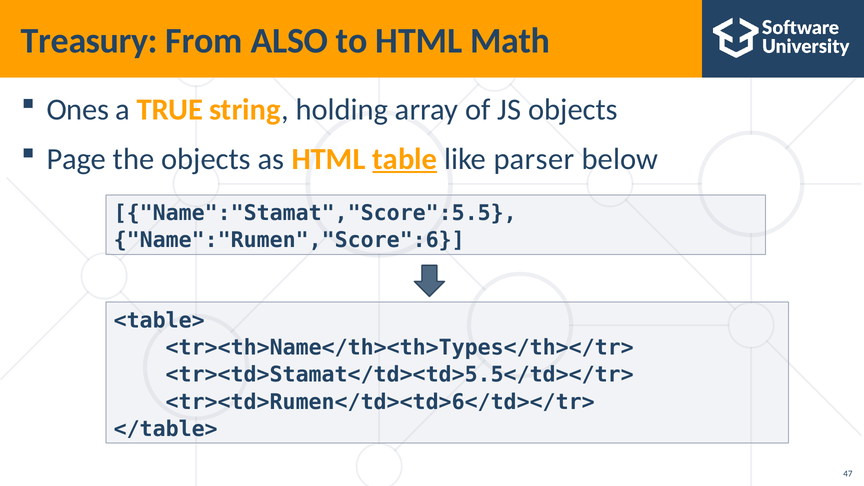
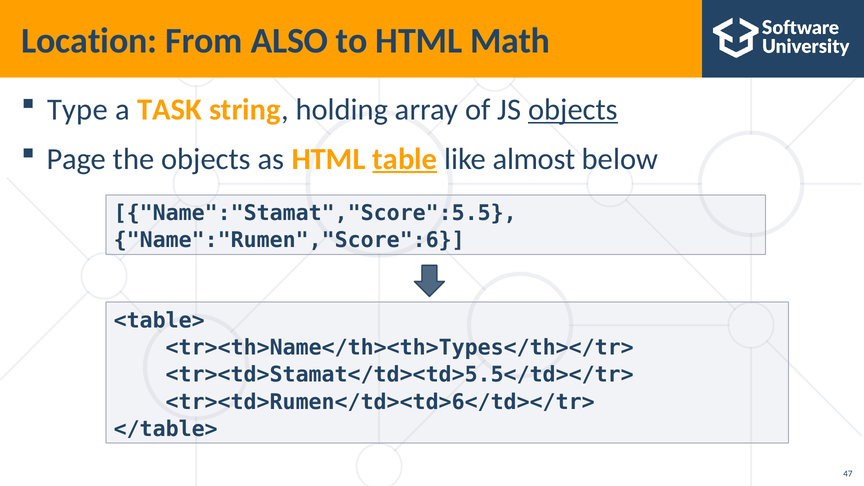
Treasury: Treasury -> Location (89, 41)
Ones: Ones -> Type (77, 110)
TRUE: TRUE -> TASK (170, 110)
objects underline: none -> present (573, 110)
parser: parser -> almost (534, 159)
